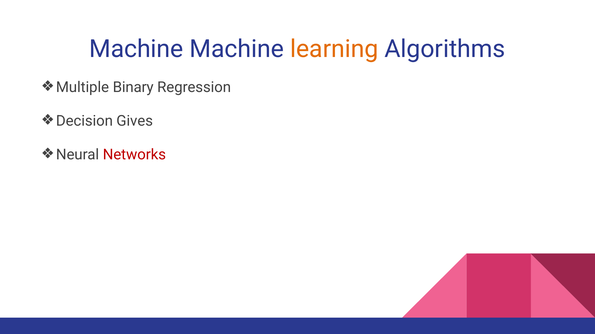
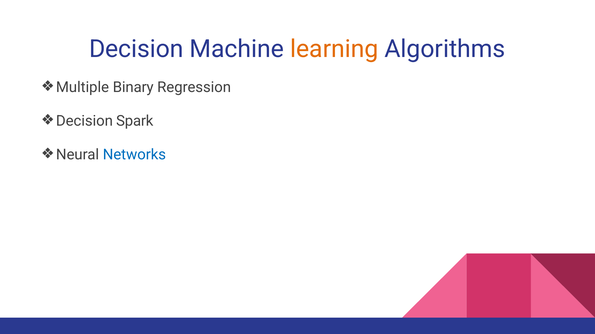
Machine: Machine -> Decision (136, 49)
Gives: Gives -> Spark (135, 121)
Networks colour: red -> blue (134, 155)
